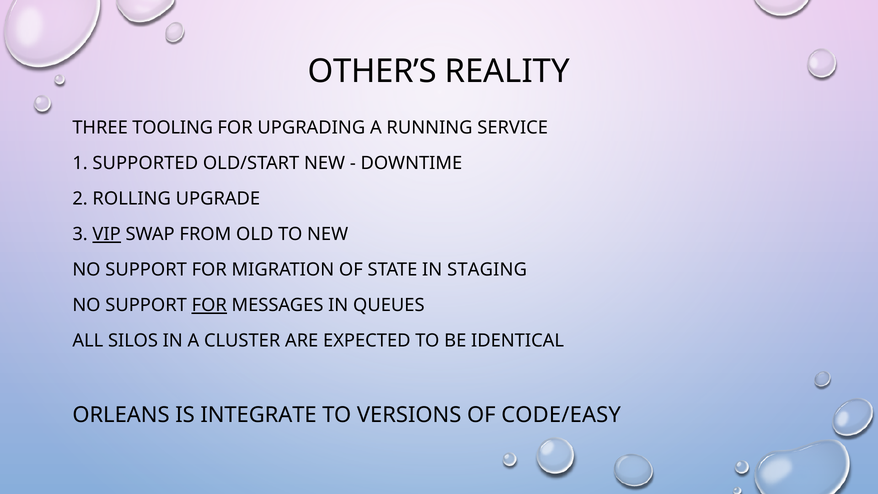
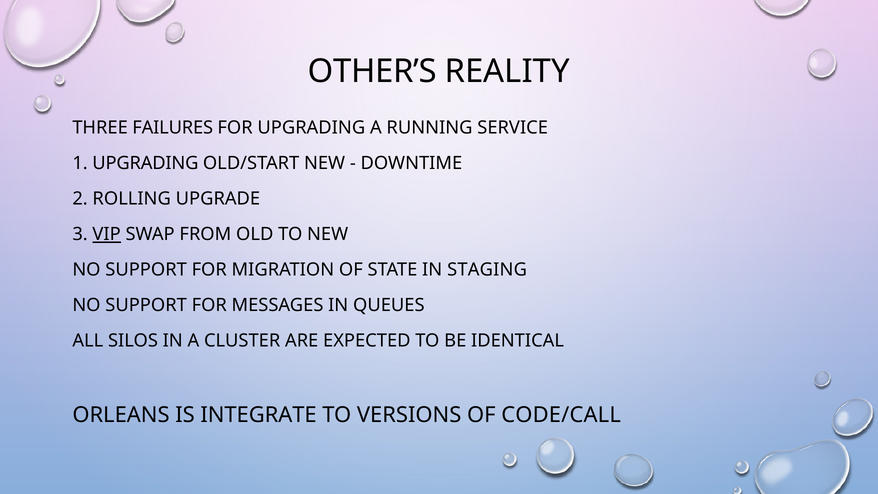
TOOLING: TOOLING -> FAILURES (173, 128)
1 SUPPORTED: SUPPORTED -> UPGRADING (145, 163)
FOR underline: present -> none (209, 305)
CODE/EASY: CODE/EASY -> CODE/CALL (561, 415)
